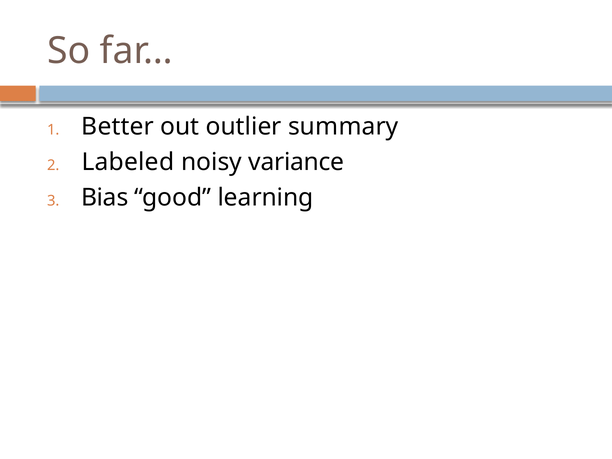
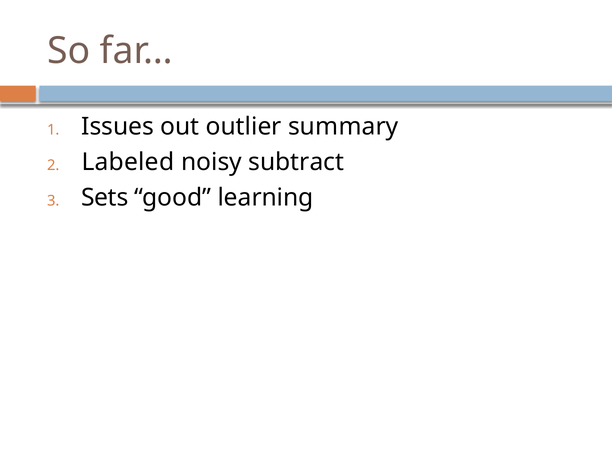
Better: Better -> Issues (118, 127)
variance: variance -> subtract (296, 162)
Bias: Bias -> Sets (105, 198)
